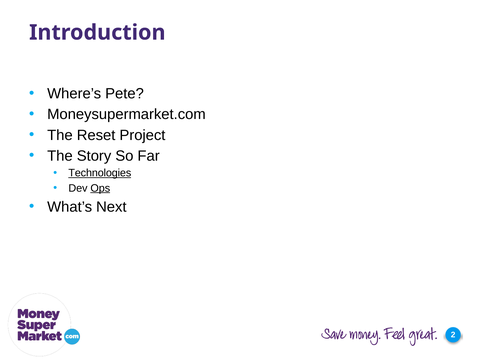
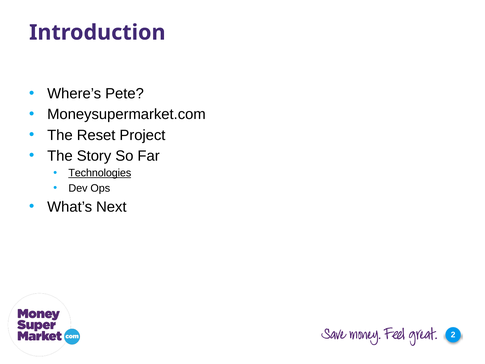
Ops underline: present -> none (100, 188)
